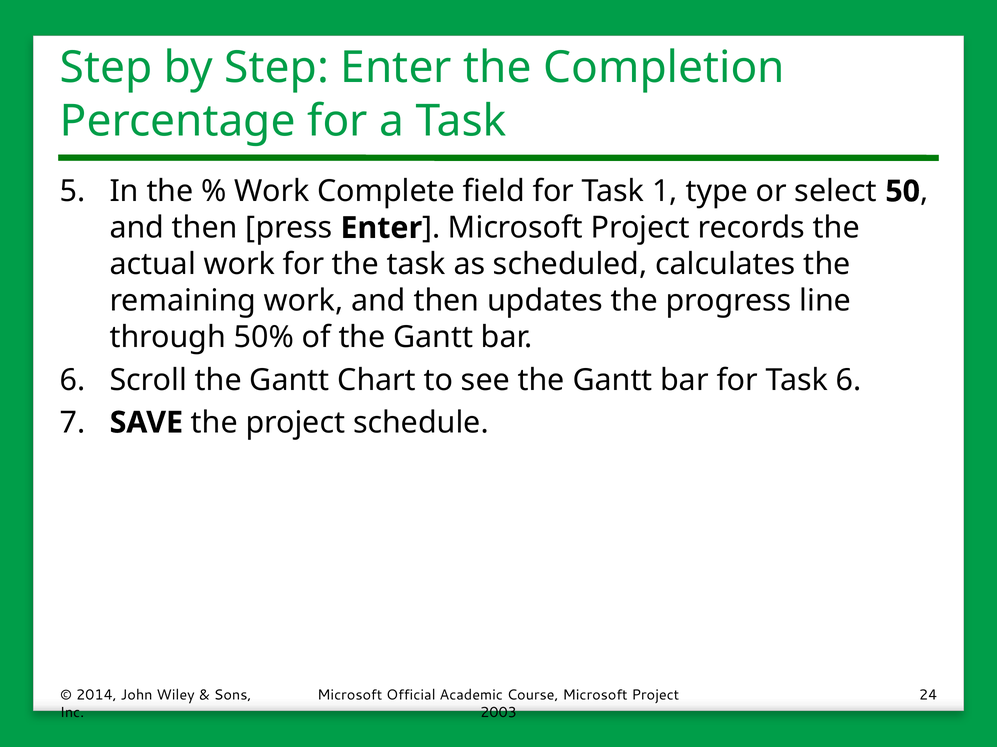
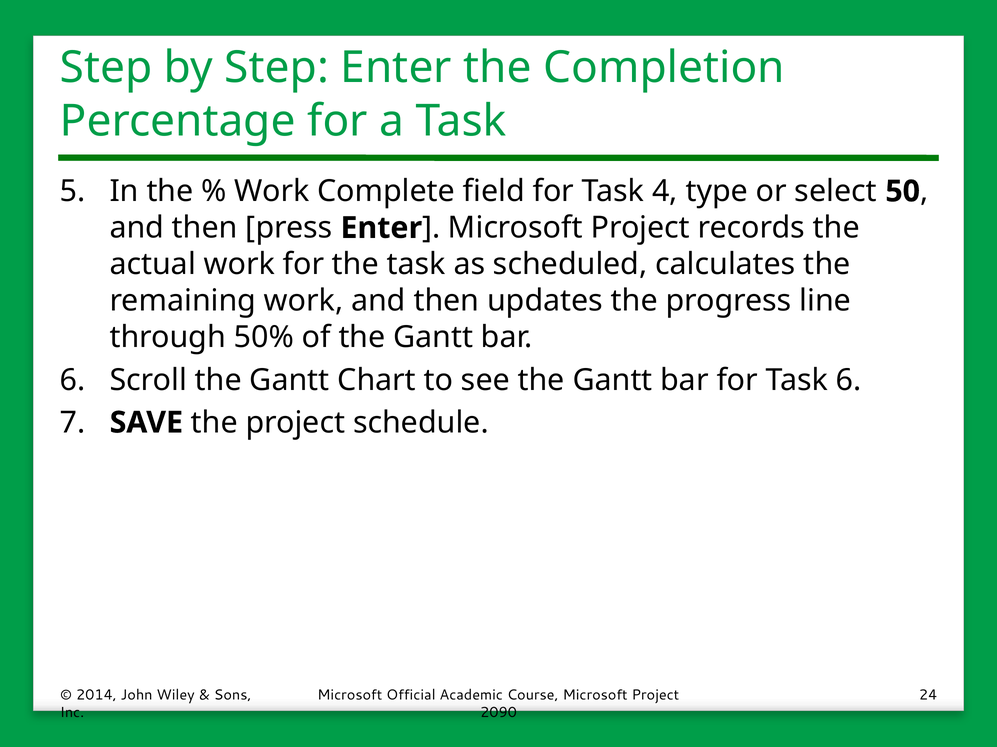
1: 1 -> 4 (665, 192)
2003: 2003 -> 2090 (499, 713)
